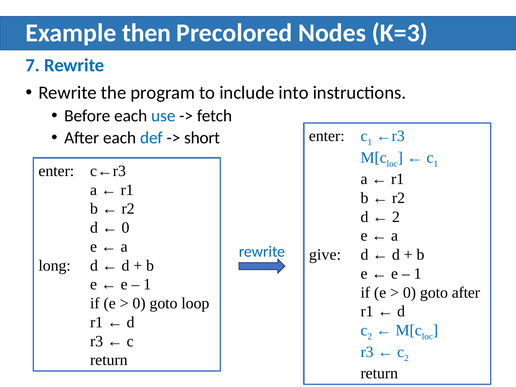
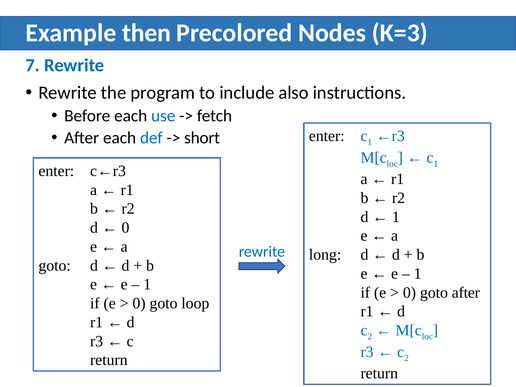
into: into -> also (294, 93)
2: 2 -> 1 (396, 217)
give: give -> long (325, 255)
long: long -> goto (55, 266)
